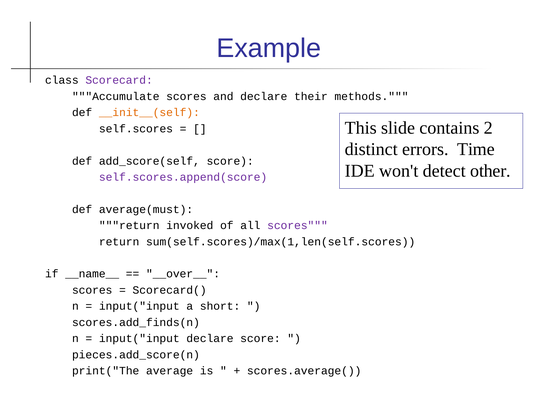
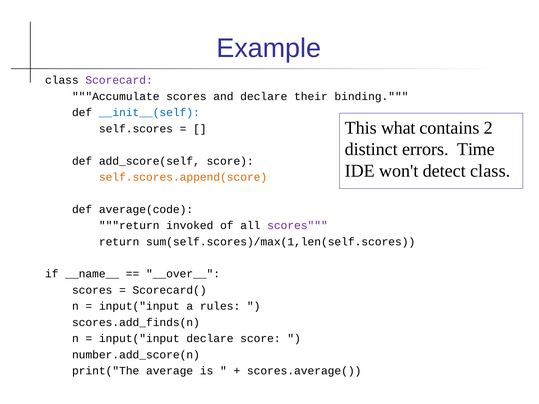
methods: methods -> binding (371, 96)
__init__(self colour: orange -> blue (149, 113)
slide: slide -> what (398, 128)
detect other: other -> class (490, 171)
self.scores.append(score colour: purple -> orange (183, 177)
average(must: average(must -> average(code (146, 210)
short: short -> rules (220, 306)
pieces.add_score(n: pieces.add_score(n -> number.add_score(n (136, 355)
